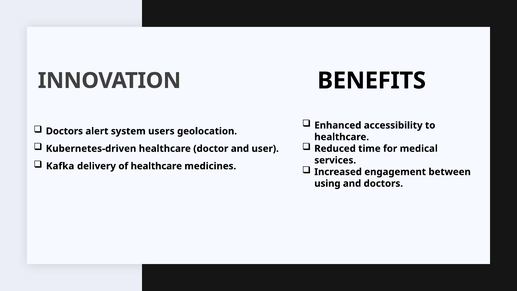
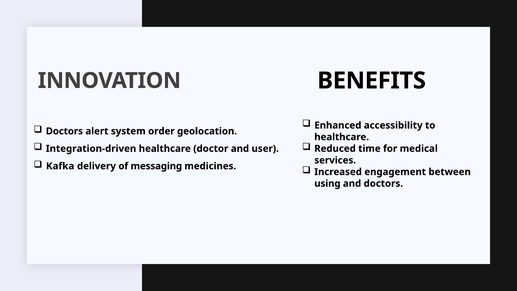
users: users -> order (161, 131)
Kubernetes-driven: Kubernetes-driven -> Integration-driven (91, 149)
of healthcare: healthcare -> messaging (156, 166)
